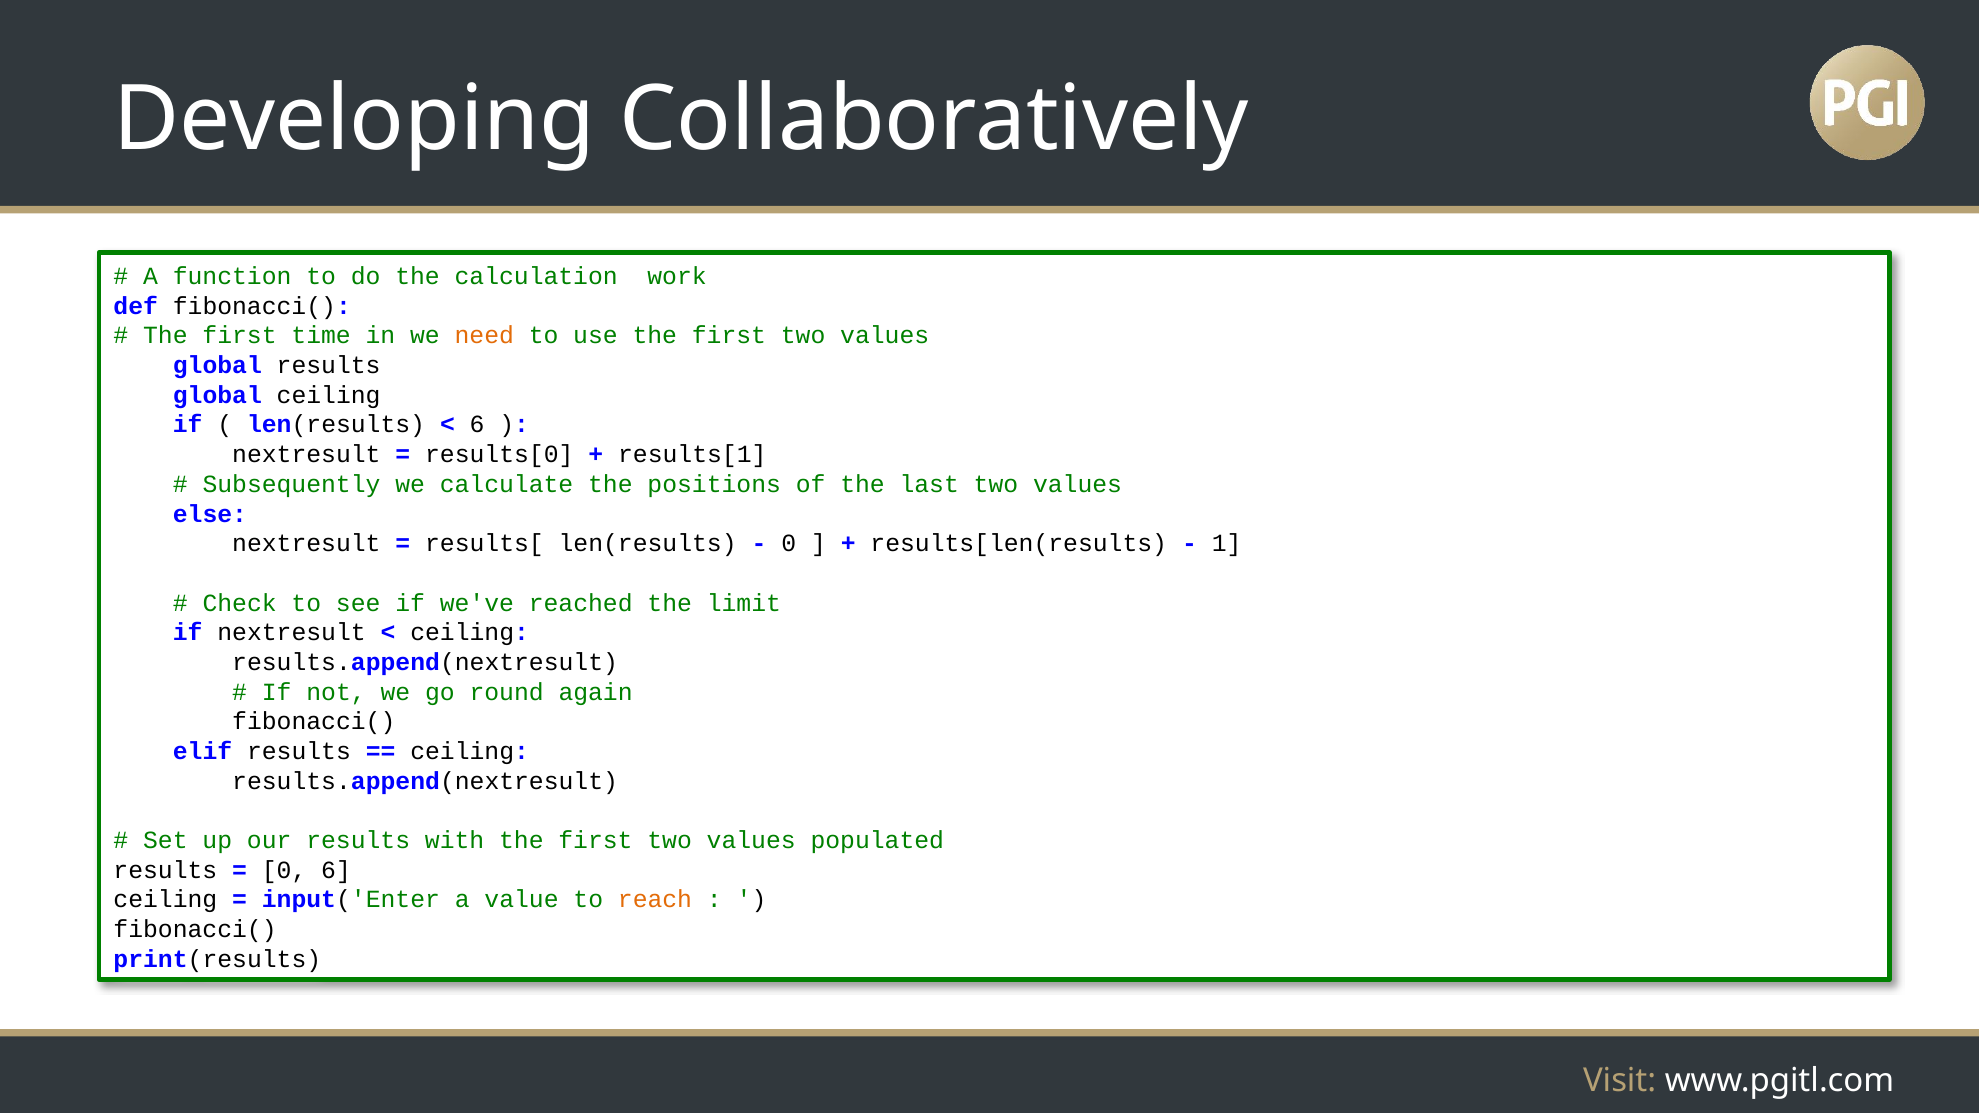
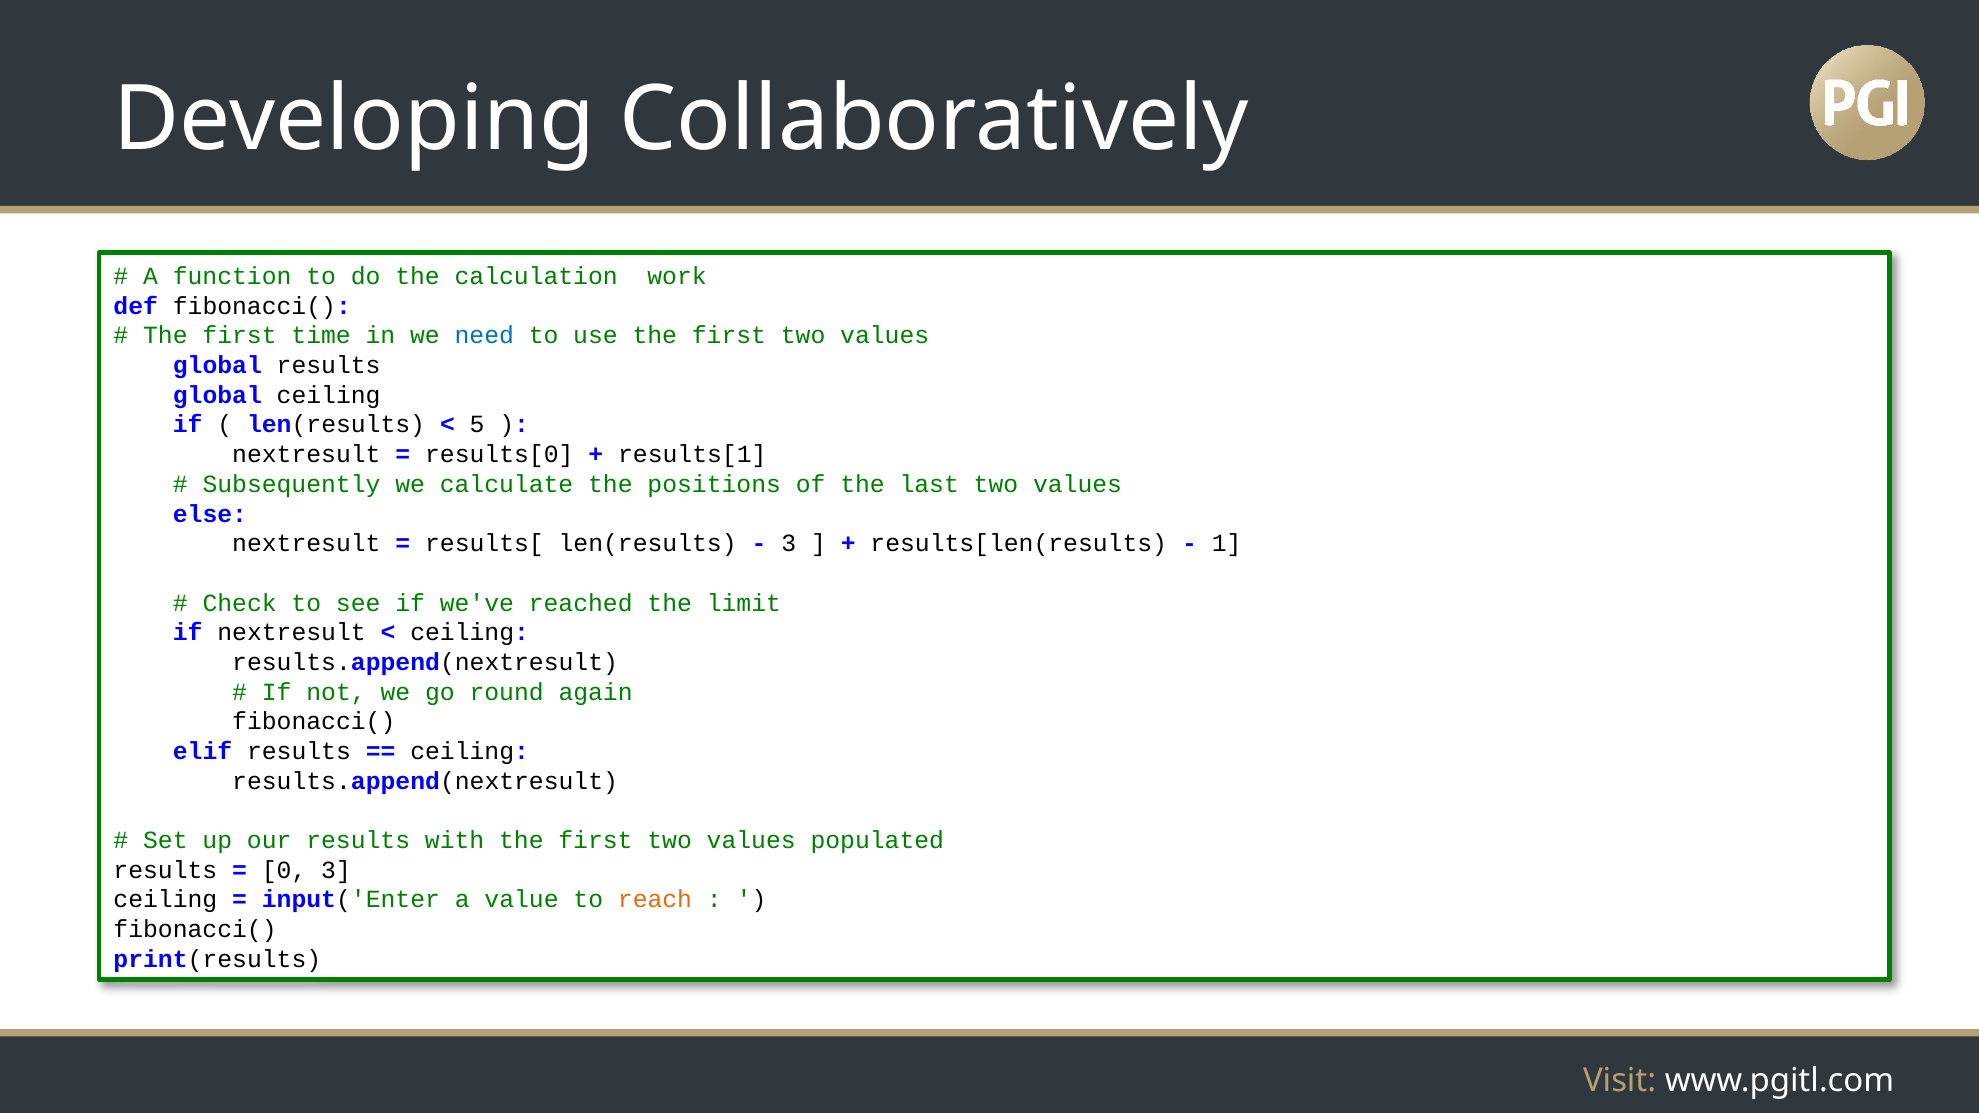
need colour: orange -> blue (484, 336)
6: 6 -> 5 (477, 425)
0: 0 -> 3 (789, 544)
0 6: 6 -> 3 (336, 870)
